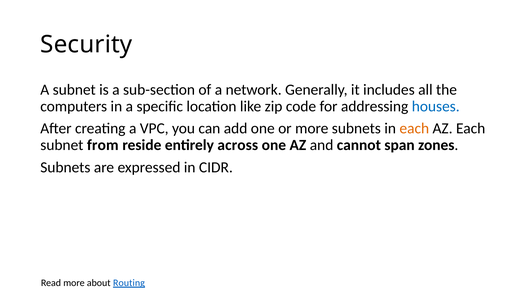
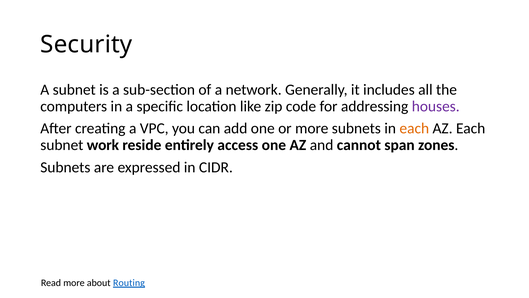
houses colour: blue -> purple (436, 106)
from: from -> work (103, 145)
across: across -> access (238, 145)
